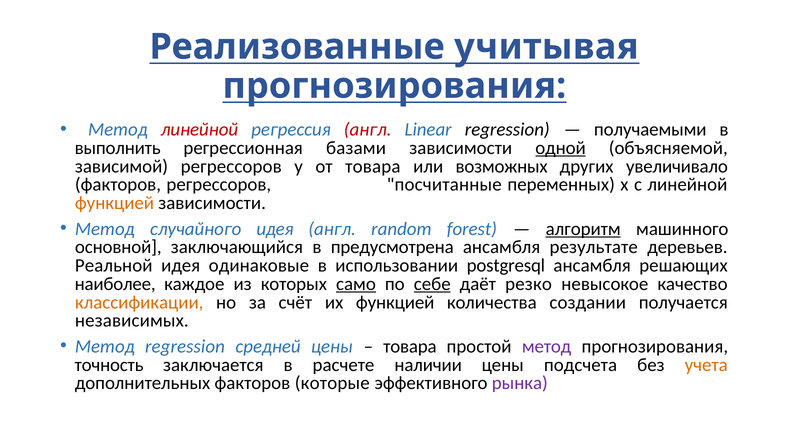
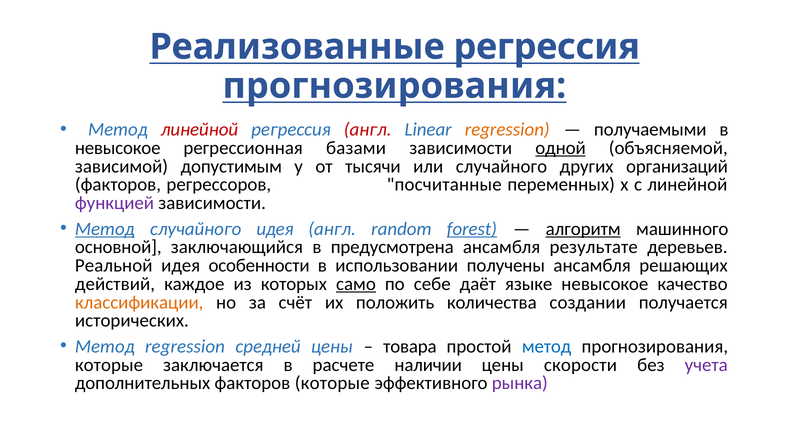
Реализованные учитывая: учитывая -> регрессия (547, 47)
regression colour: black -> orange (507, 130)
выполнить: выполнить -> невысокое (118, 148)
зависимой регрессоров: регрессоров -> допустимым (231, 166)
от товара: товара -> тысячи (373, 166)
или возможных: возможных -> случайного (501, 166)
увеличивало: увеличивало -> организаций (677, 166)
функцией colour: orange -> purple (114, 203)
Метод underline: none -> present (105, 229)
forest underline: none -> present (472, 229)
одинаковые: одинаковые -> особенности (259, 265)
postgresql: postgresql -> получены (506, 265)
наиболее: наиболее -> действий (115, 284)
себе underline: present -> none (432, 284)
резко: резко -> языке (529, 284)
их функцией: функцией -> положить (395, 302)
независимых: независимых -> исторических (132, 321)
метод colour: purple -> blue (547, 346)
точность: точность -> которые (109, 365)
подсчета: подсчета -> скорости (580, 365)
учета colour: orange -> purple (706, 365)
